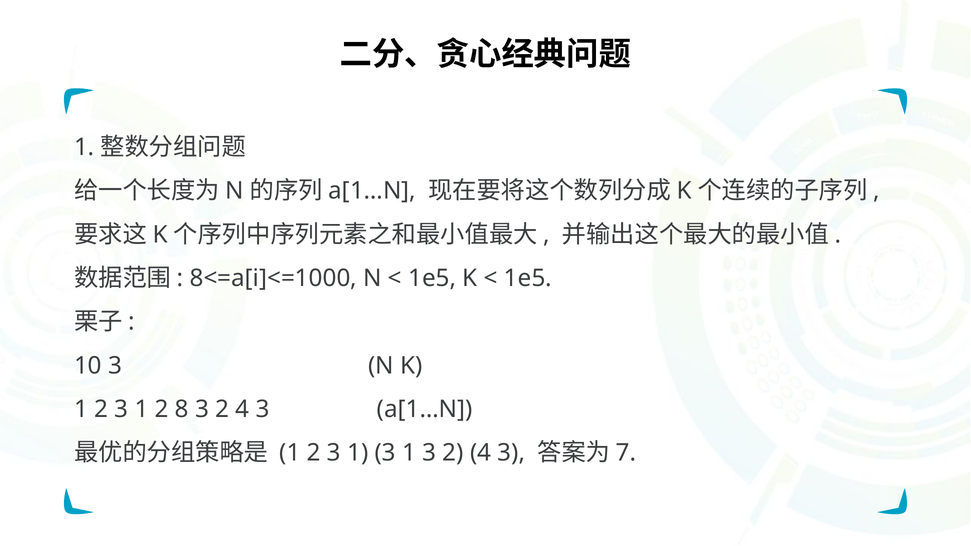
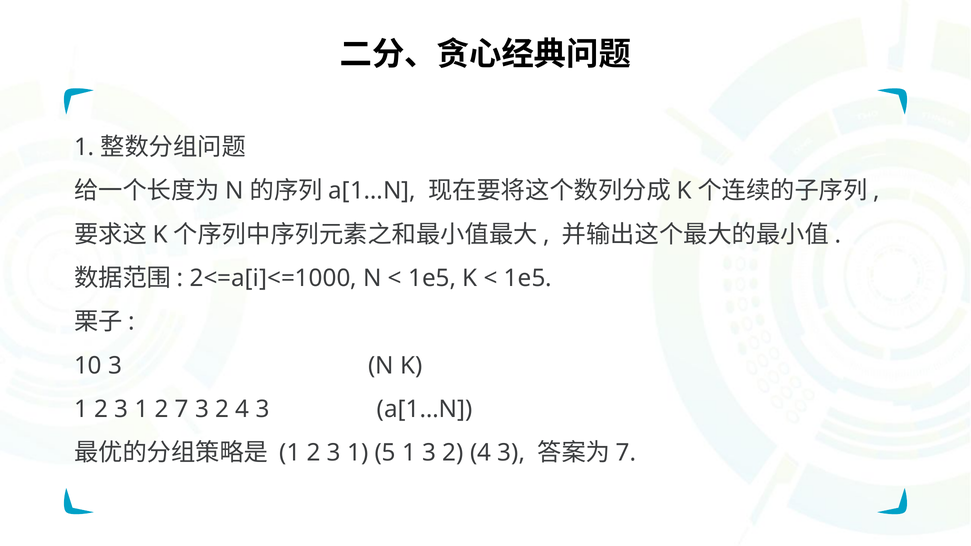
8<=a[i]<=1000: 8<=a[i]<=1000 -> 2<=a[i]<=1000 (273, 278)
2 8: 8 -> 7 (182, 409)
2 3 1 3: 3 -> 5 (385, 453)
